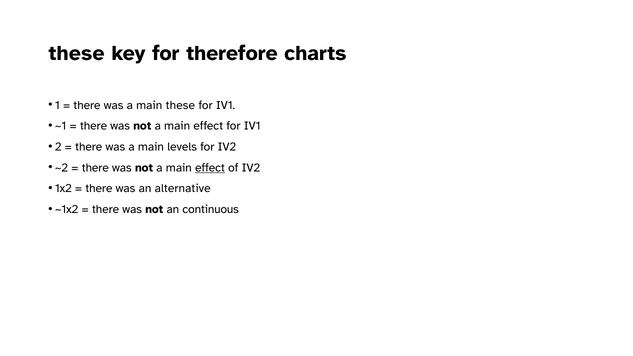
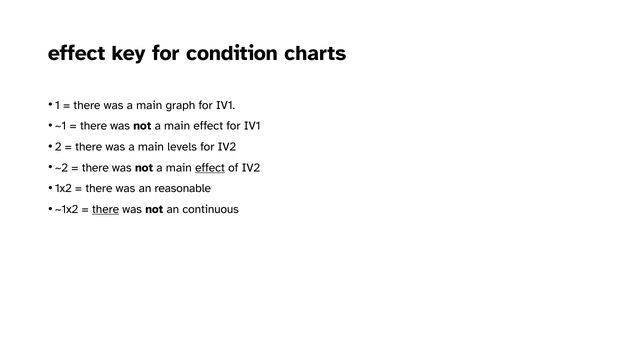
these: these -> effect (77, 53)
therefore: therefore -> condition (232, 53)
main these: these -> graph (180, 105)
alternative: alternative -> reasonable (183, 188)
there underline: none -> present (106, 209)
